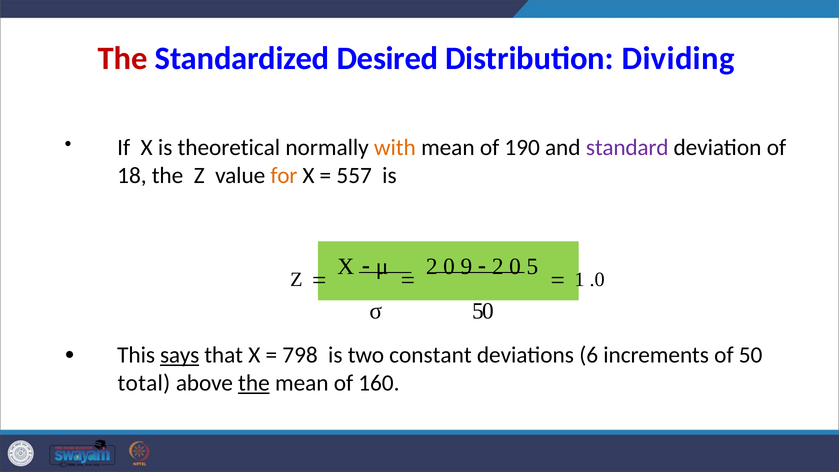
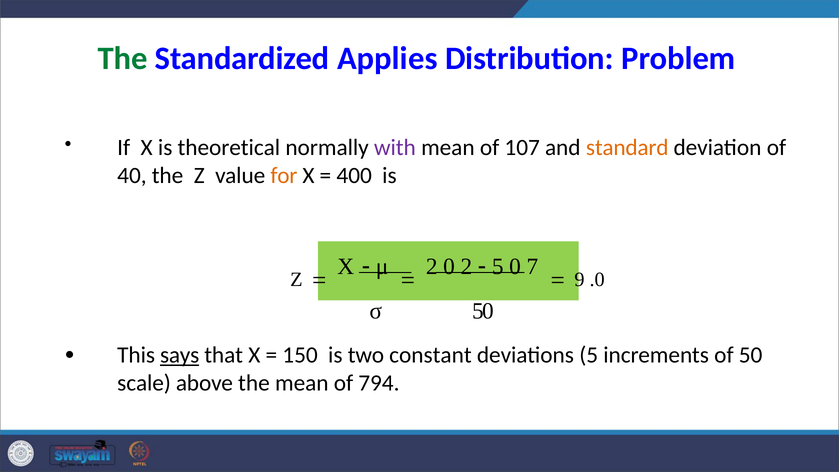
The colour: red -> green (123, 58)
Desired: Desired -> Applies (387, 58)
Dividing: Dividing -> Problem (678, 58)
with colour: orange -> purple (395, 148)
190: 190 -> 107 (522, 148)
standard colour: purple -> orange (627, 148)
18: 18 -> 40 (132, 175)
557: 557 -> 400 (354, 175)
0 9: 9 -> 2 (466, 267)
2: 2 -> 5 (498, 267)
5: 5 -> 7 (532, 267)
1: 1 -> 9 (580, 279)
798: 798 -> 150 (300, 355)
deviations 6: 6 -> 5 (589, 355)
total: total -> scale (144, 383)
the underline: present -> none (254, 383)
160: 160 -> 794 (379, 383)
